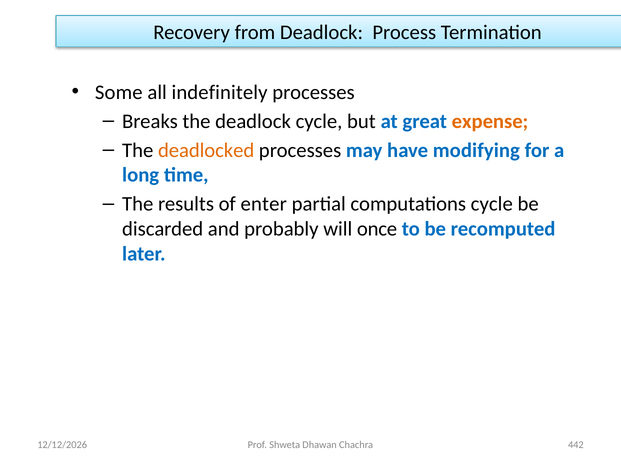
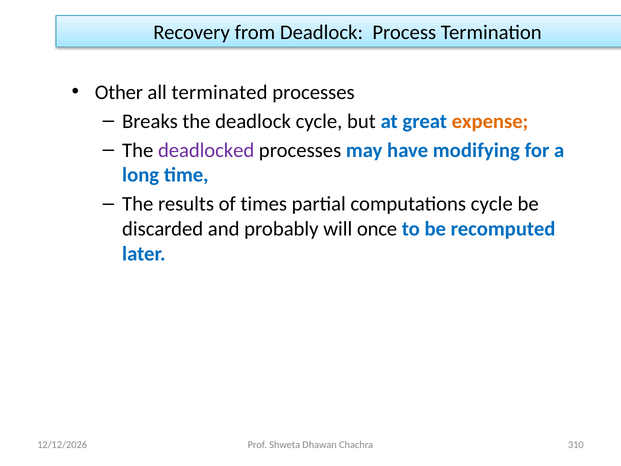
Some: Some -> Other (119, 92)
indefinitely: indefinitely -> terminated (220, 92)
deadlocked colour: orange -> purple (206, 150)
enter: enter -> times (264, 204)
442: 442 -> 310 (576, 445)
